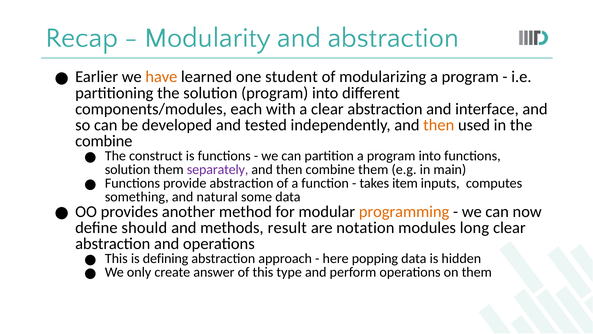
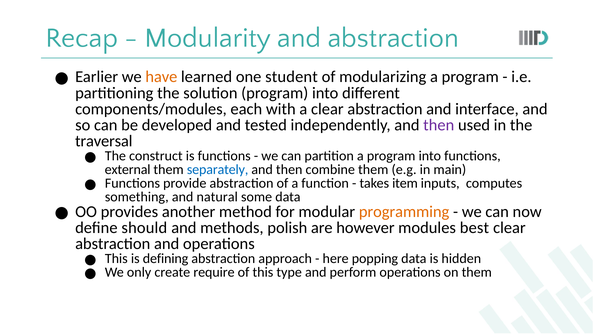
then colour: orange -> purple (439, 125)
combine: combine -> traversal (104, 141)
solution: solution -> external (128, 169)
separately colour: purple -> blue (218, 169)
result: result -> polish (287, 227)
notation: notation -> however (365, 227)
long: long -> best (474, 227)
answer: answer -> require (214, 272)
